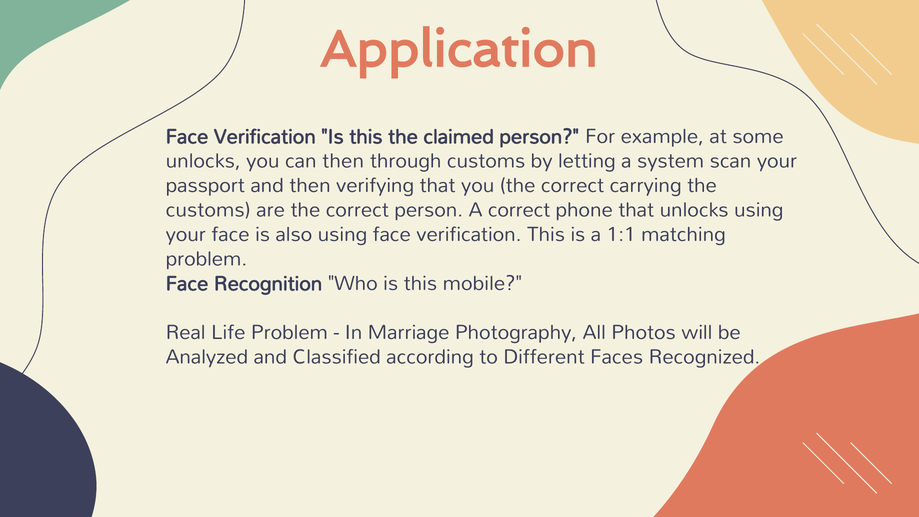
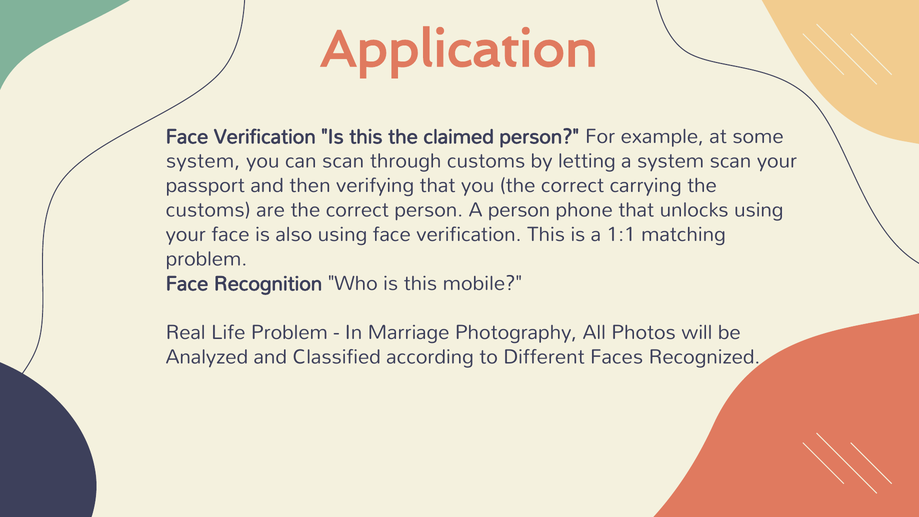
unlocks: unlocks -> system (203, 161)
can then: then -> scan (343, 161)
A correct: correct -> person (519, 210)
